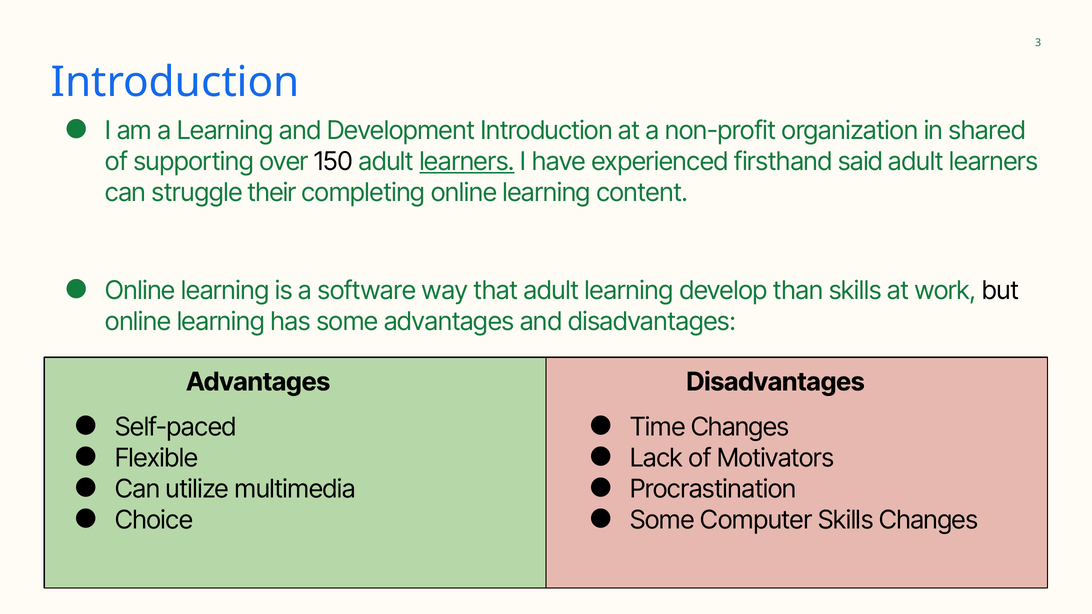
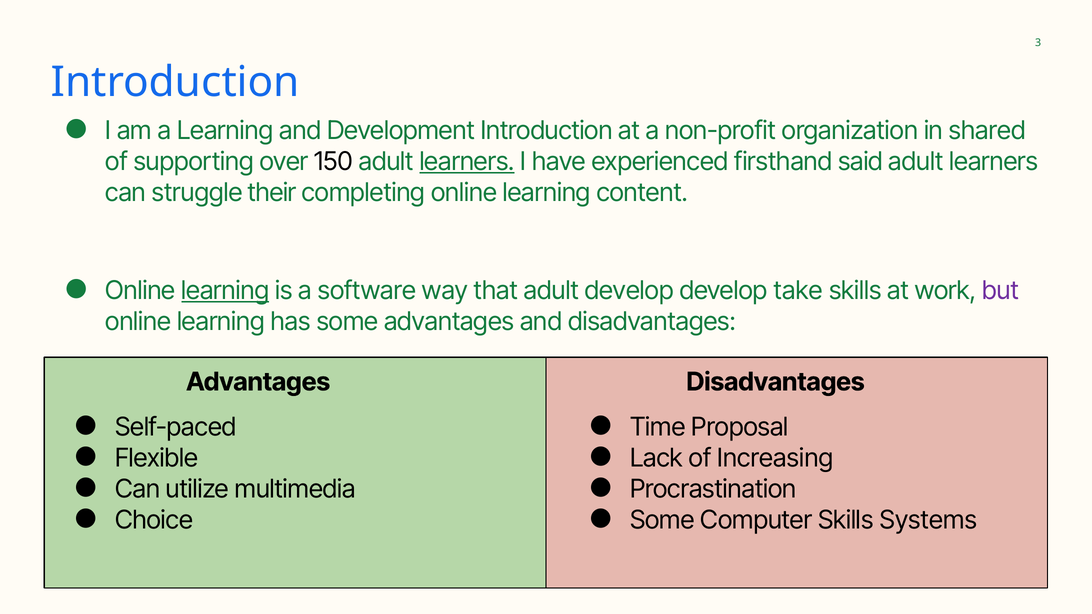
learning underline: none -> present (225, 291)
adult learning: learning -> develop (629, 291)
than: than -> take (798, 291)
but colour: black -> purple (1000, 291)
Time Changes: Changes -> Proposal (740, 427)
Motivators: Motivators -> Increasing (775, 458)
Skills Changes: Changes -> Systems (928, 520)
